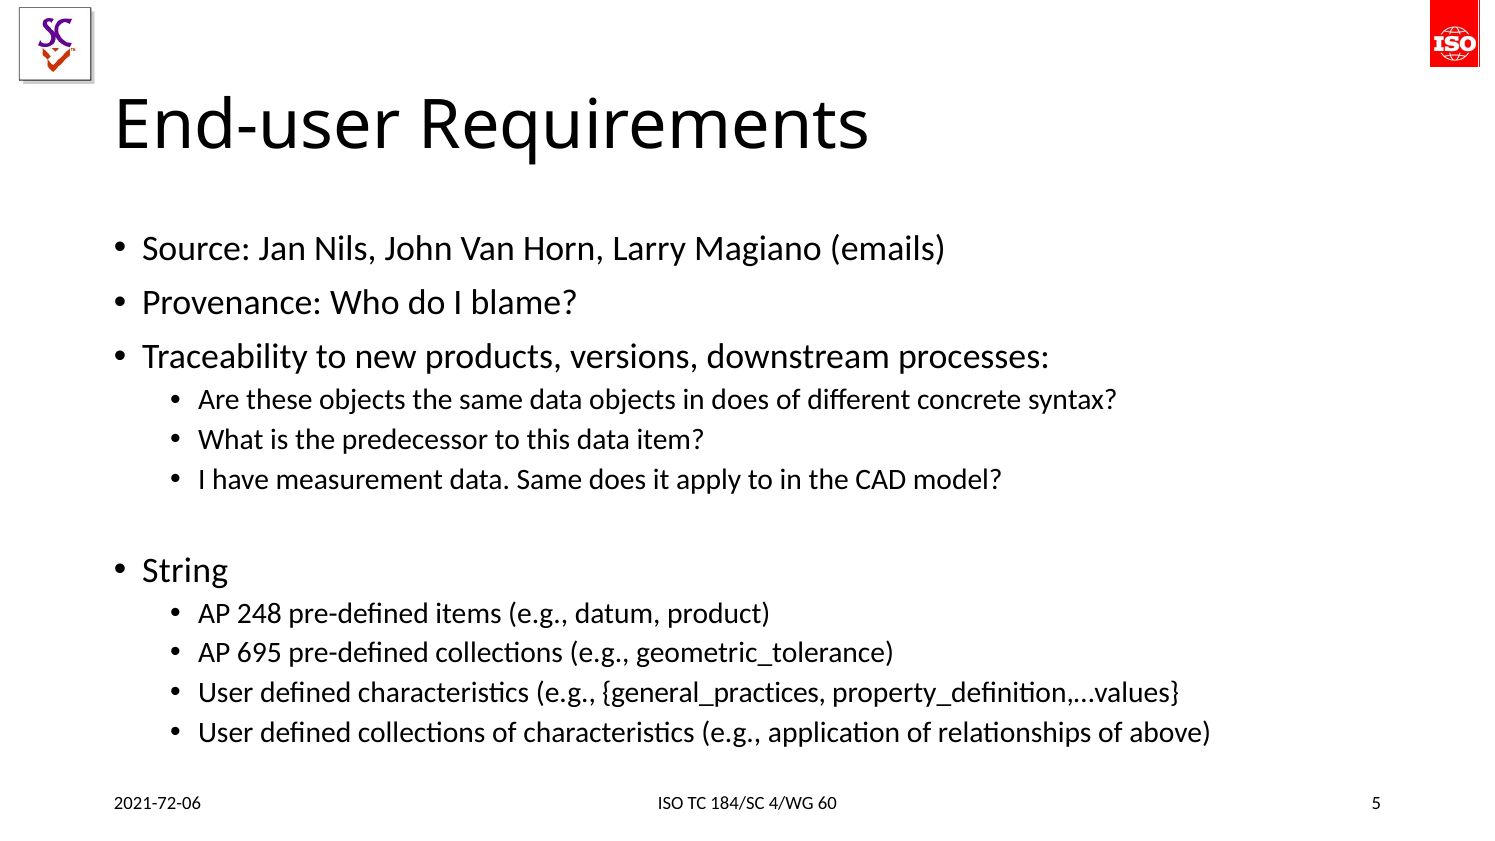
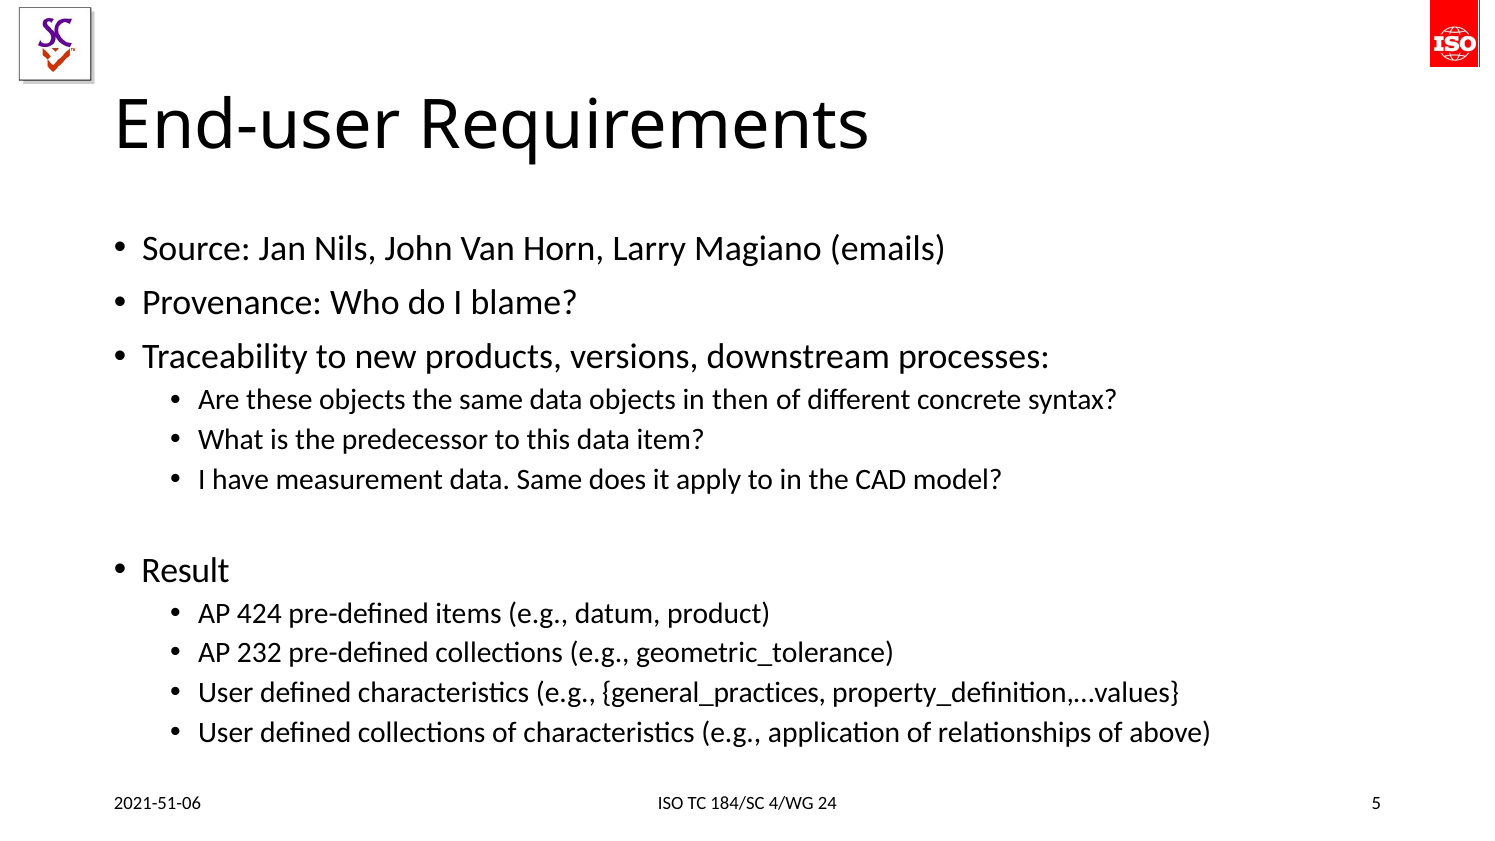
in does: does -> then (740, 400)
String: String -> Result (186, 570)
248: 248 -> 424 (259, 613)
695: 695 -> 232 (259, 653)
2021-72-06: 2021-72-06 -> 2021-51-06 (157, 803)
60: 60 -> 24 (827, 803)
